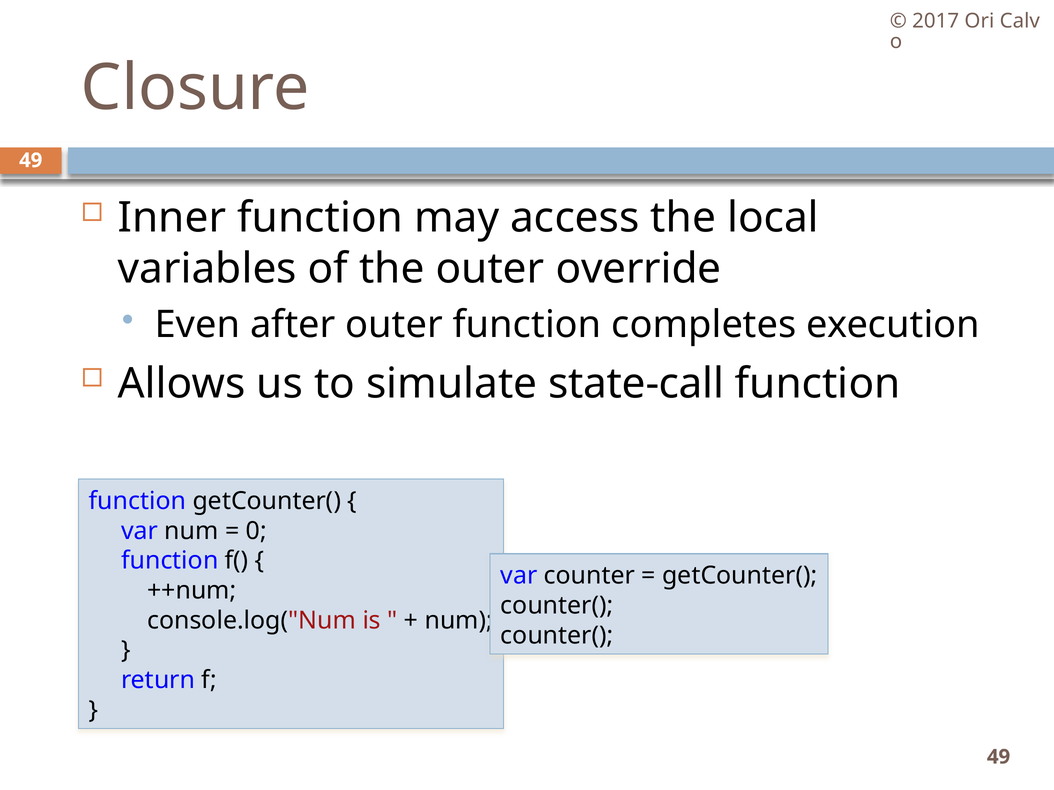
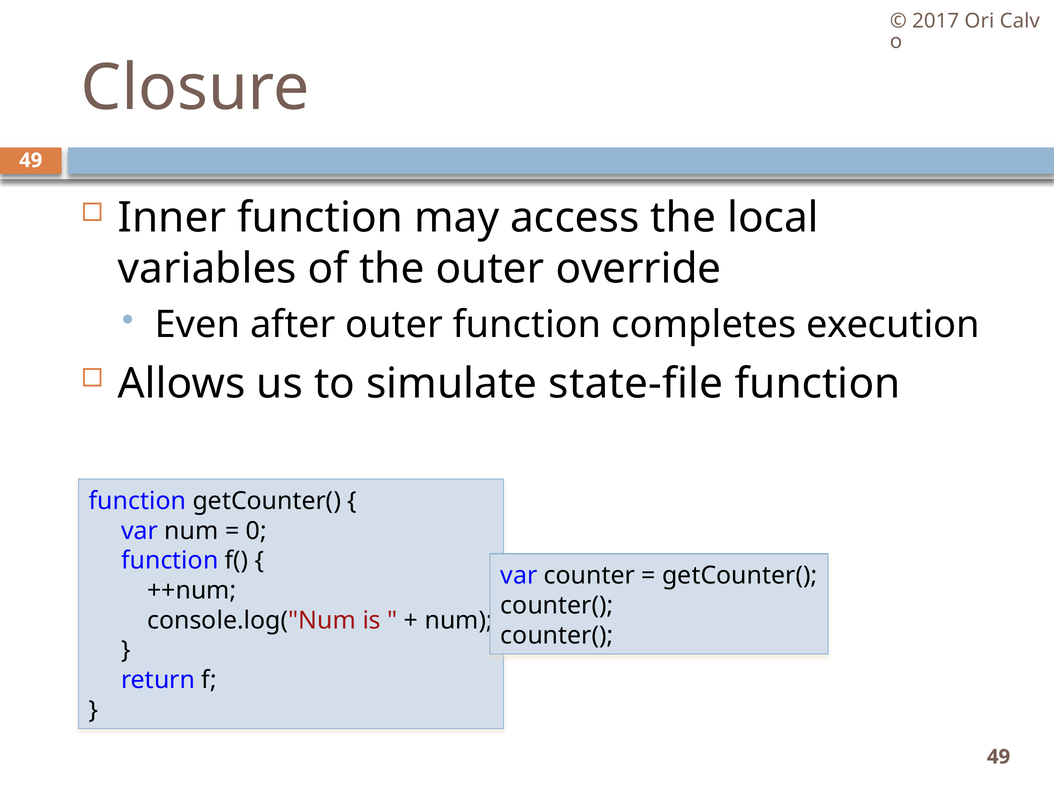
state-call: state-call -> state-file (636, 384)
